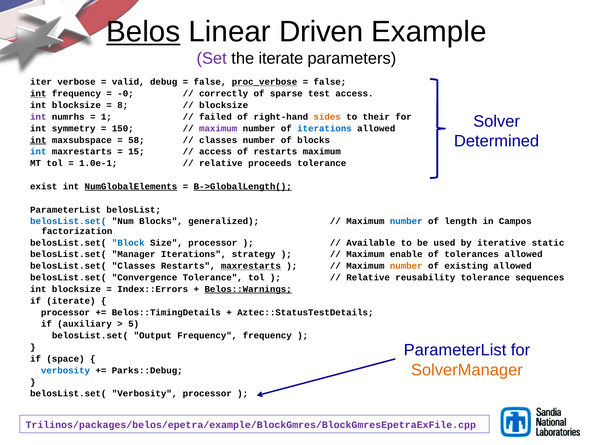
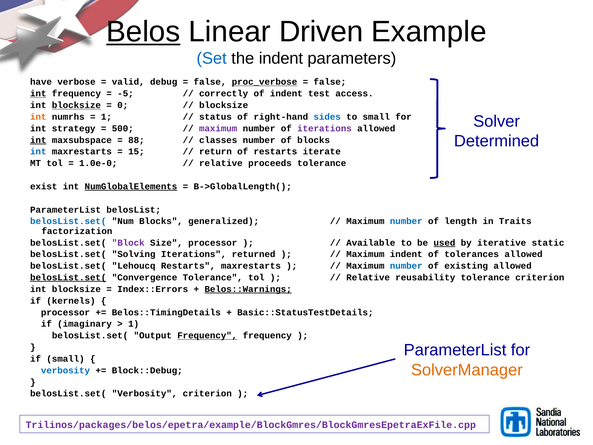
Set colour: purple -> blue (212, 58)
the iterate: iterate -> indent (281, 58)
iter: iter -> have (41, 82)
-0: -0 -> -5 (125, 94)
of sparse: sparse -> indent (286, 94)
blocksize underline: none -> present (76, 105)
8: 8 -> 0 (123, 105)
int colour: purple -> orange (38, 117)
failed: failed -> status (215, 117)
sides colour: orange -> blue (327, 117)
to their: their -> small (376, 117)
symmetry: symmetry -> strategy (74, 128)
150: 150 -> 500 (123, 128)
iterations colour: blue -> purple (324, 128)
58: 58 -> 88 (136, 140)
access: access -> return (215, 152)
restarts maximum: maximum -> iterate (322, 152)
1.0e-1: 1.0e-1 -> 1.0e-0 (98, 163)
B->GlobalLength( underline: present -> none (243, 186)
Campos: Campos -> Traits (515, 221)
Block colour: blue -> purple (128, 243)
used underline: none -> present (444, 243)
Manager: Manager -> Solving (134, 254)
strategy: strategy -> returned (254, 254)
Maximum enable: enable -> indent (406, 254)
belosList.set( Classes: Classes -> Lehoucq (134, 266)
maxrestarts underline: present -> none (251, 266)
number colour: orange -> blue (406, 266)
belosList.set( underline: none -> present (68, 277)
tolerance sequences: sequences -> criterion (540, 277)
if iterate: iterate -> kernels (71, 301)
Aztec::StatusTestDetails: Aztec::StatusTestDetails -> Basic::StatusTestDetails (305, 312)
auxiliary: auxiliary -> imaginary (85, 324)
5: 5 -> 1 (134, 324)
Frequency underline: none -> present (207, 335)
if space: space -> small (65, 359)
Parks::Debug: Parks::Debug -> Block::Debug (147, 370)
Verbosity processor: processor -> criterion (207, 393)
